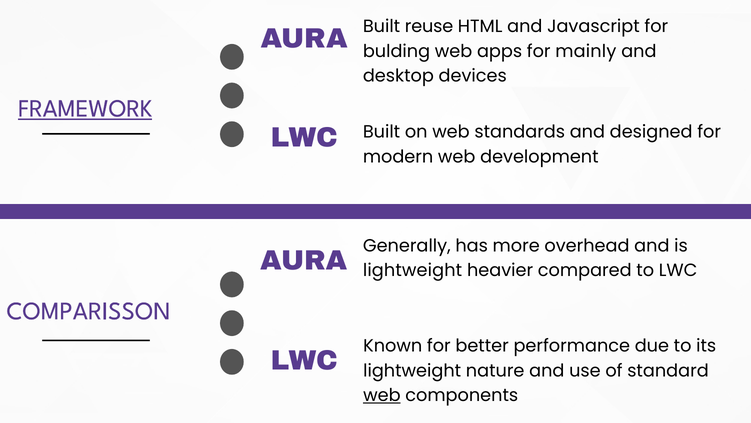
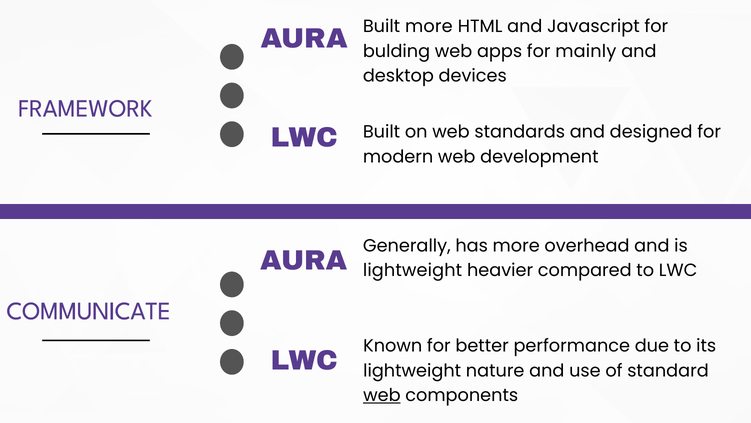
Built reuse: reuse -> more (429, 26)
FRAMEWORK underline: present -> none (85, 108)
COMPARISSON: COMPARISSON -> COMMUNICATE (89, 311)
